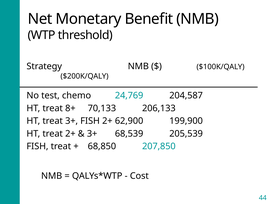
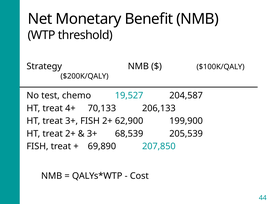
24,769: 24,769 -> 19,527 (129, 96)
8+: 8+ -> 4+ (70, 108)
68,850: 68,850 -> 69,890 (102, 146)
